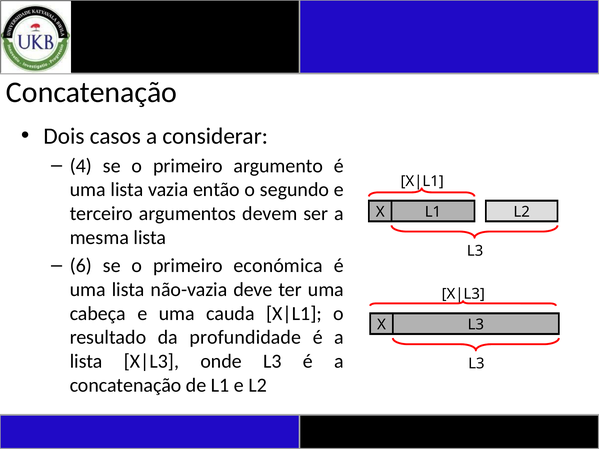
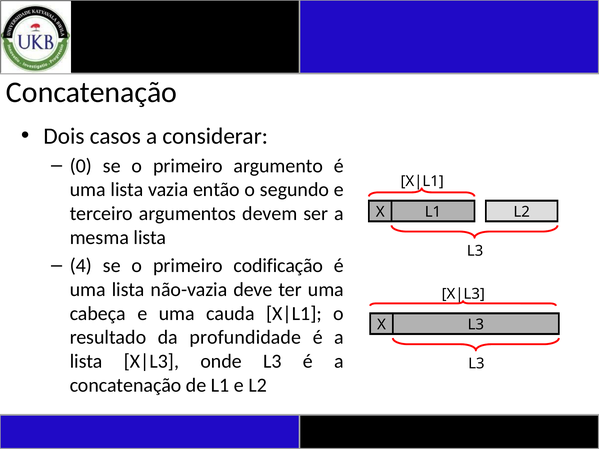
4: 4 -> 0 (81, 166)
6: 6 -> 4 (81, 266)
económica: económica -> codificação (278, 266)
